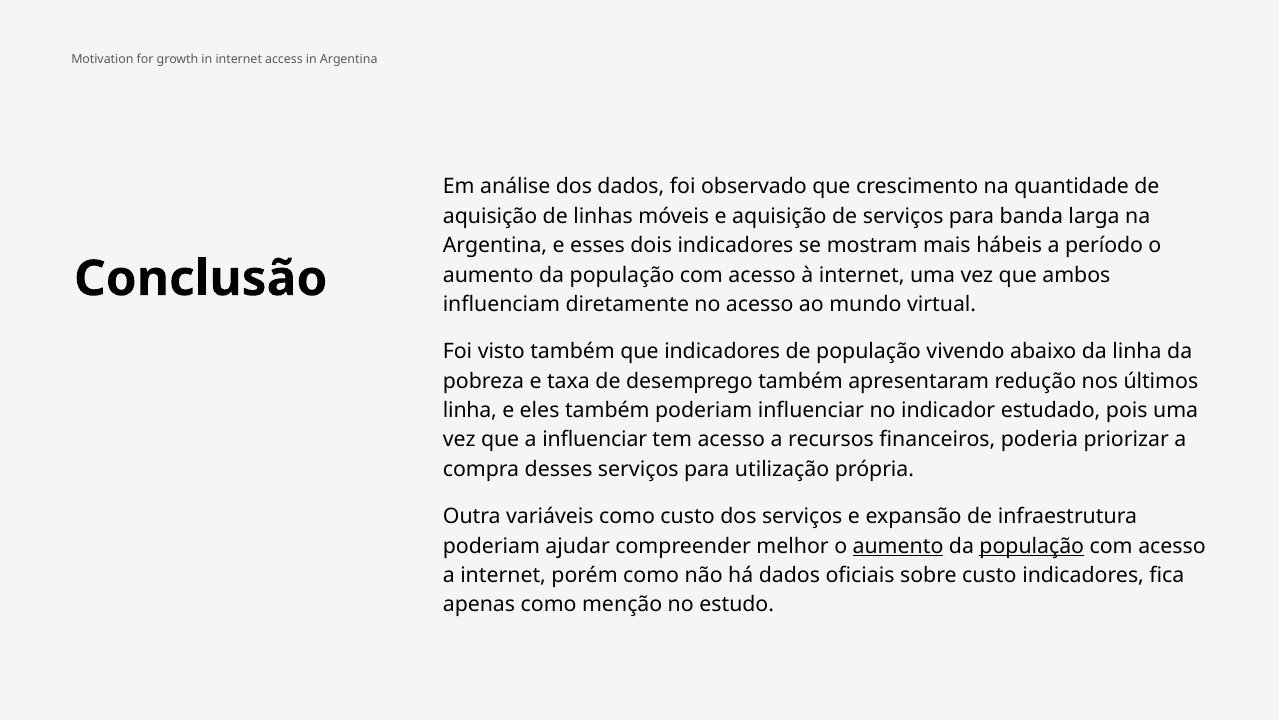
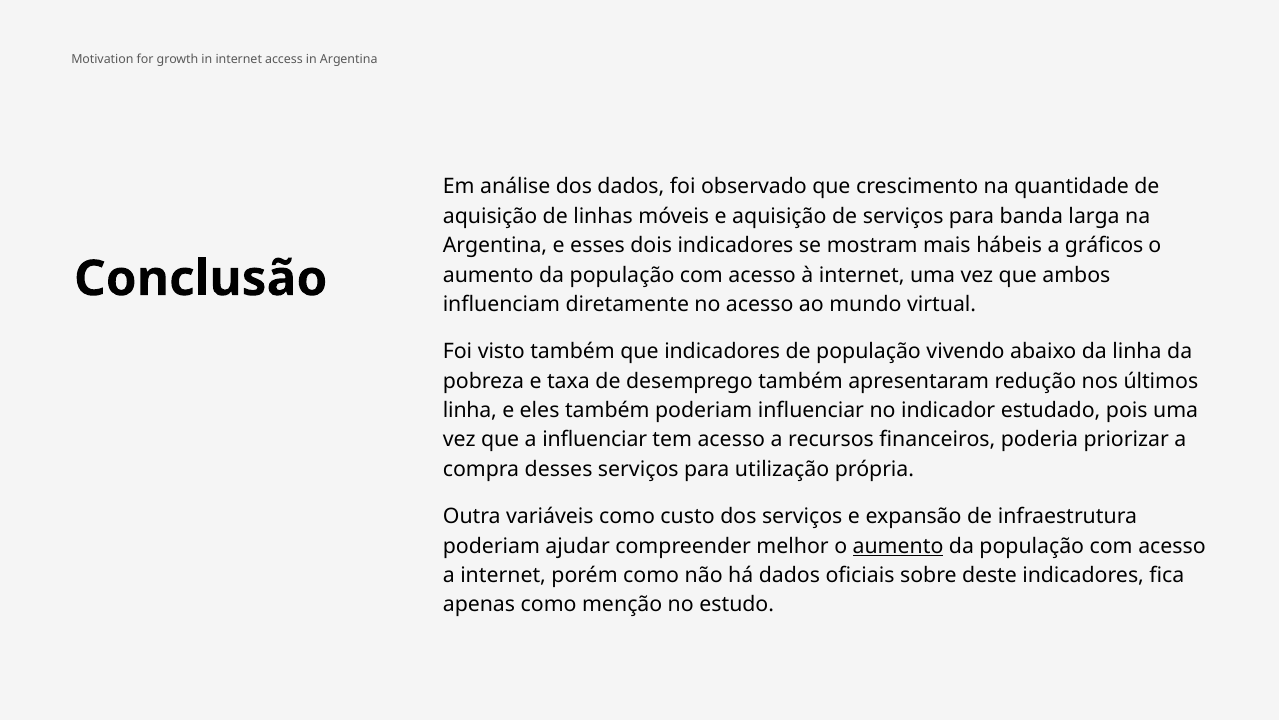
período: período -> gráficos (1104, 245)
população underline: present -> none (1032, 546)
sobre custo: custo -> deste (989, 575)
